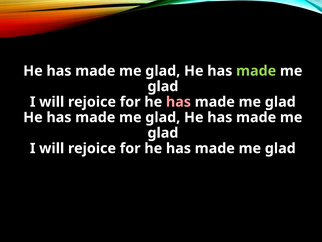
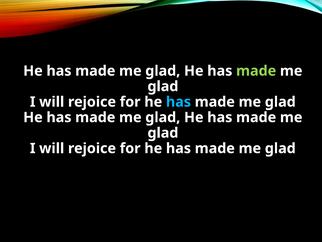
has colour: pink -> light blue (178, 102)
